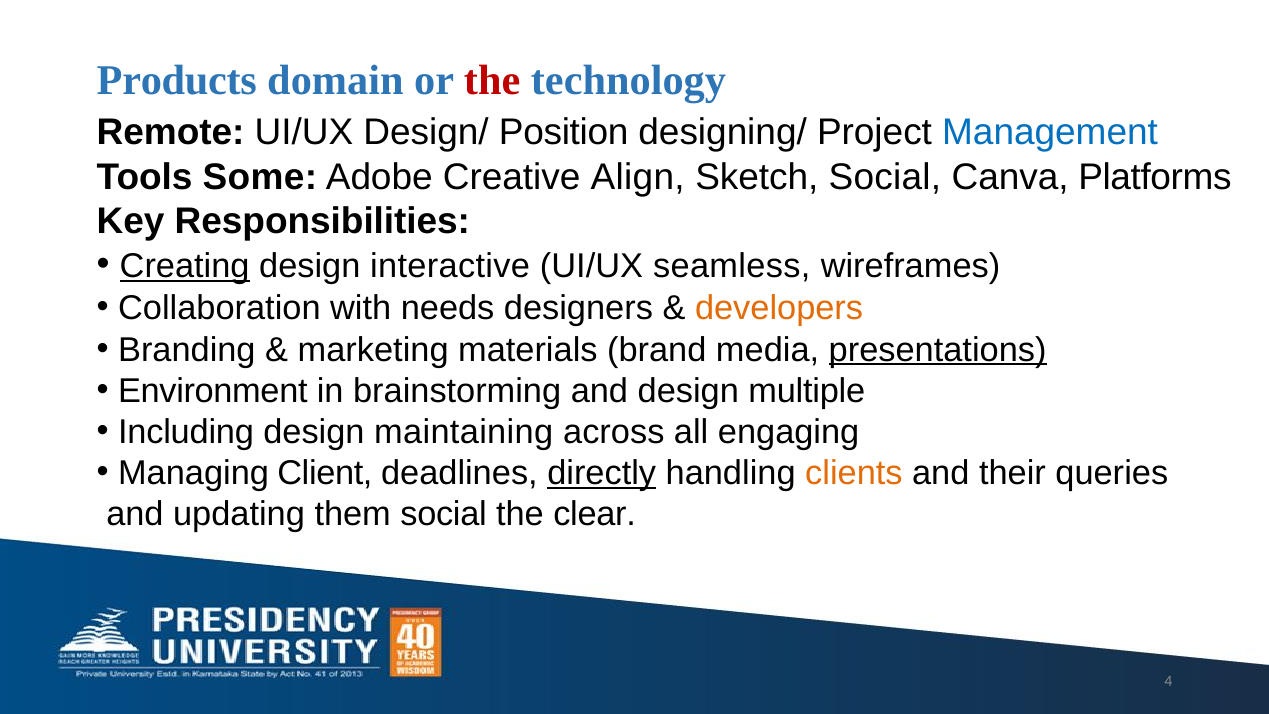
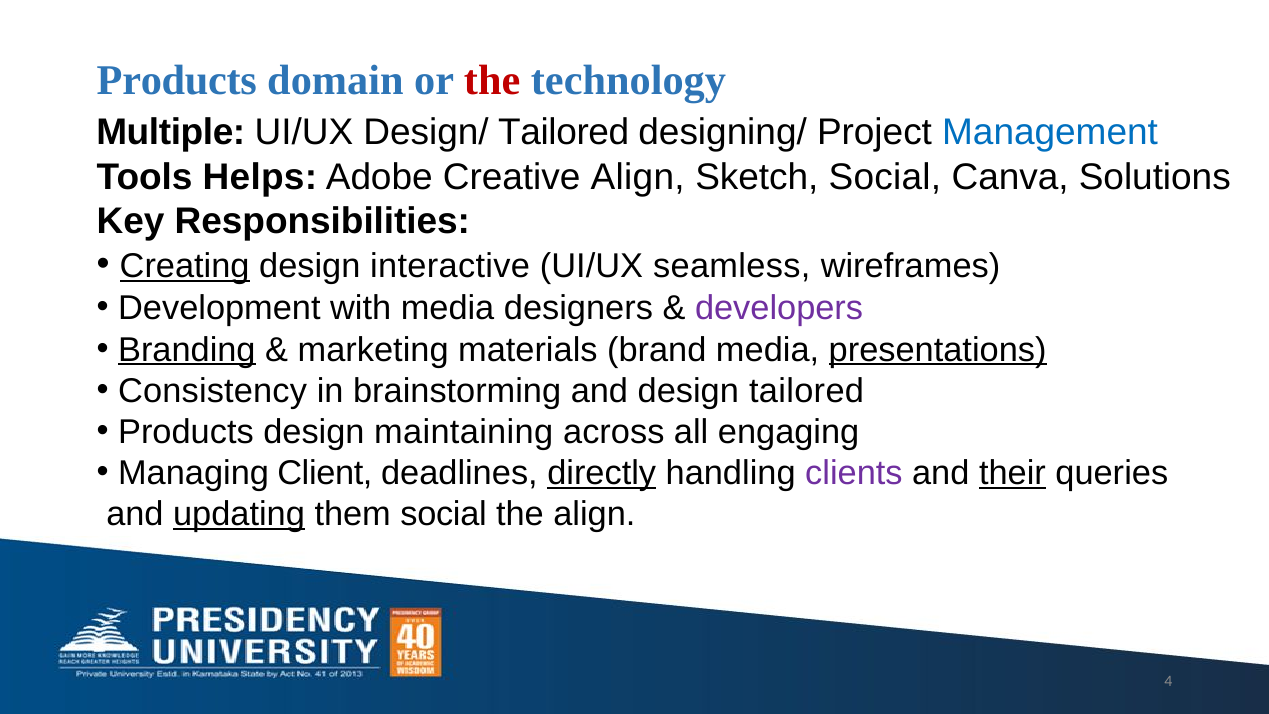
Remote: Remote -> Multiple (171, 132)
Design/ Position: Position -> Tailored (564, 132)
Some: Some -> Helps (260, 177)
Platforms: Platforms -> Solutions (1155, 177)
Collaboration: Collaboration -> Development (219, 308)
with needs: needs -> media (448, 308)
developers colour: orange -> purple (779, 308)
Branding underline: none -> present (187, 350)
Environment: Environment -> Consistency (213, 391)
design multiple: multiple -> tailored (807, 391)
Including: Including -> Products (186, 432)
clients colour: orange -> purple (854, 473)
their underline: none -> present (1012, 473)
updating underline: none -> present (239, 514)
the clear: clear -> align (594, 514)
